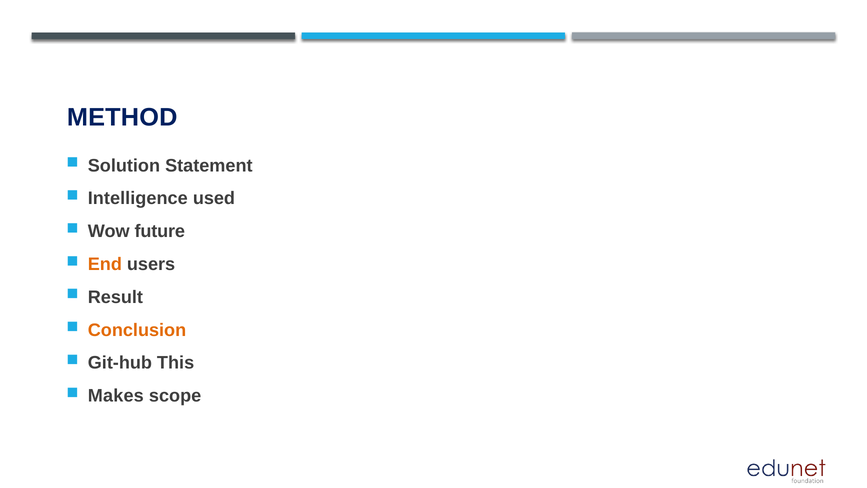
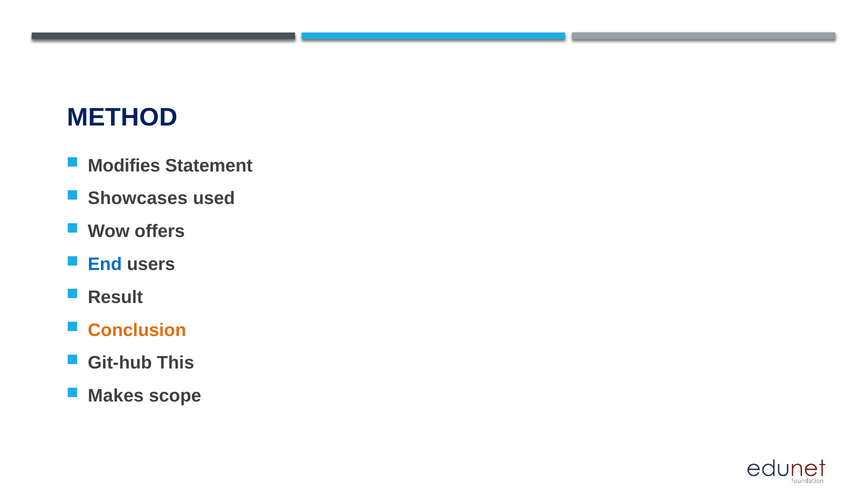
Solution: Solution -> Modifies (124, 166)
Intelligence: Intelligence -> Showcases (138, 198)
future: future -> offers (160, 231)
End colour: orange -> blue (105, 264)
